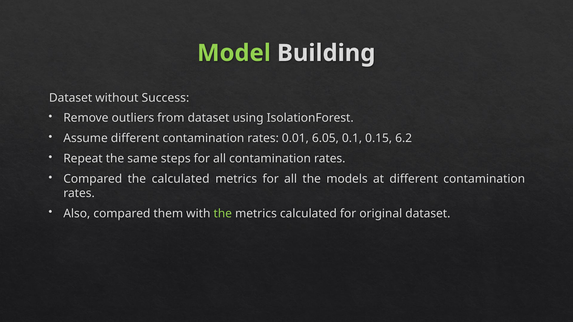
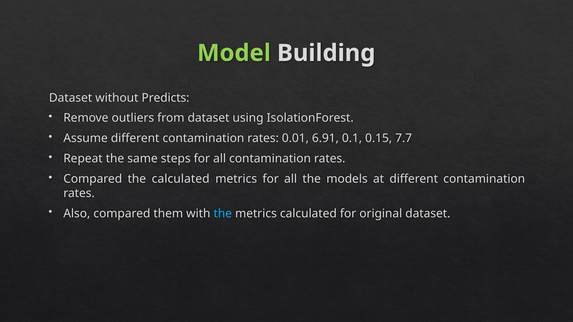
Success: Success -> Predicts (166, 98)
6.05: 6.05 -> 6.91 (325, 138)
6.2: 6.2 -> 7.7 (404, 138)
the colour: light green -> light blue (223, 214)
